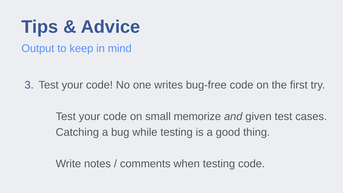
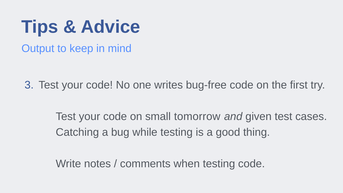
memorize: memorize -> tomorrow (197, 116)
